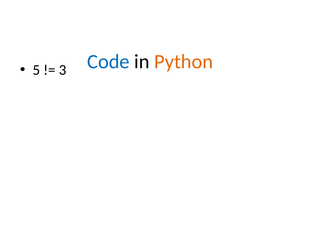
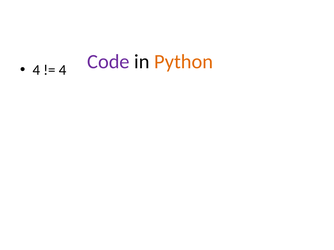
Code colour: blue -> purple (108, 62)
5: 5 -> 4 (36, 70)
3: 3 -> 4 (63, 70)
